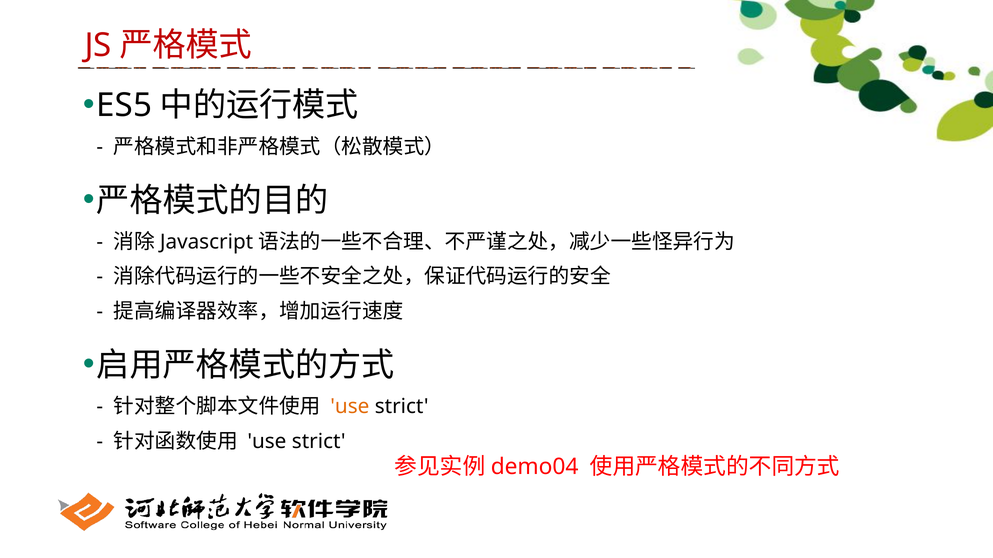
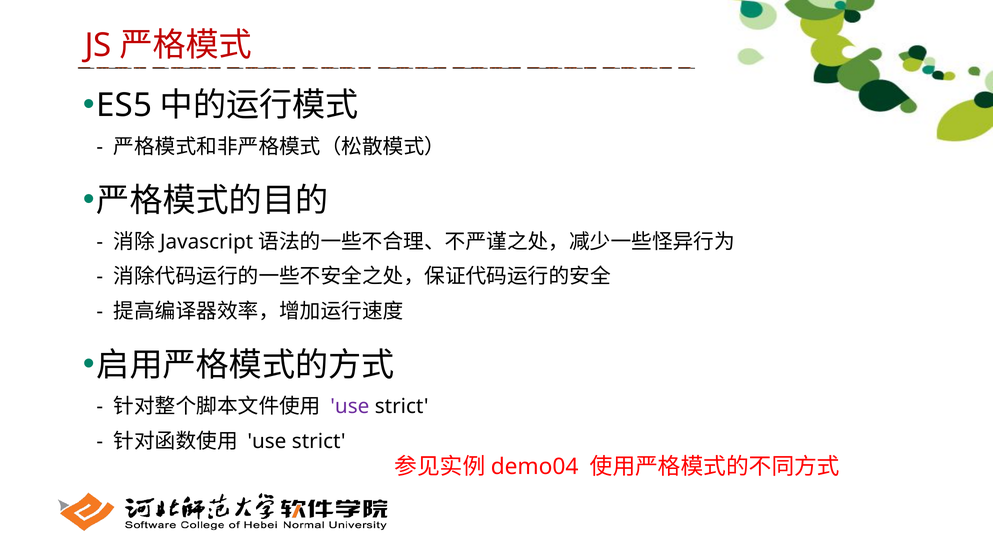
use colour: orange -> purple (350, 407)
